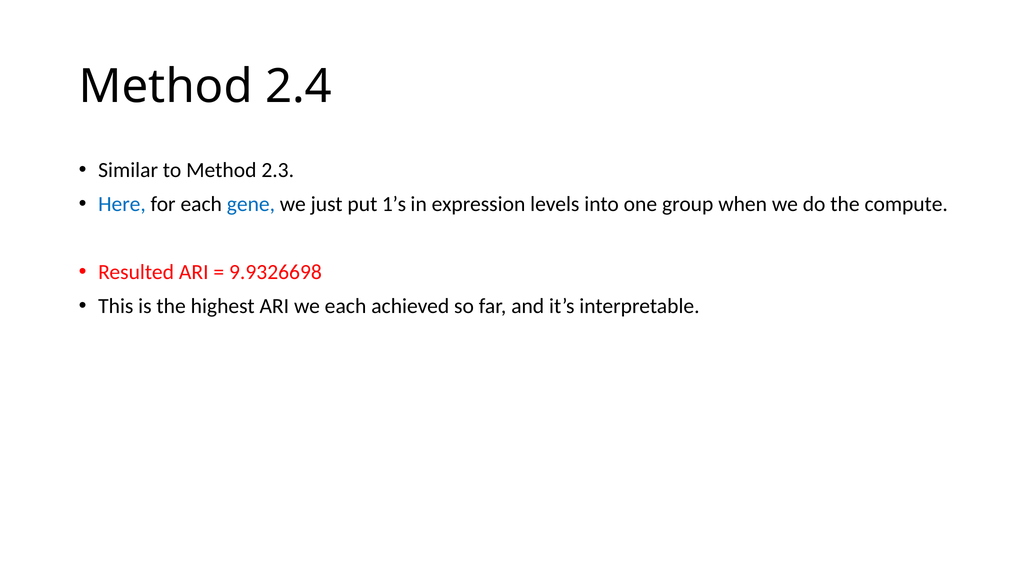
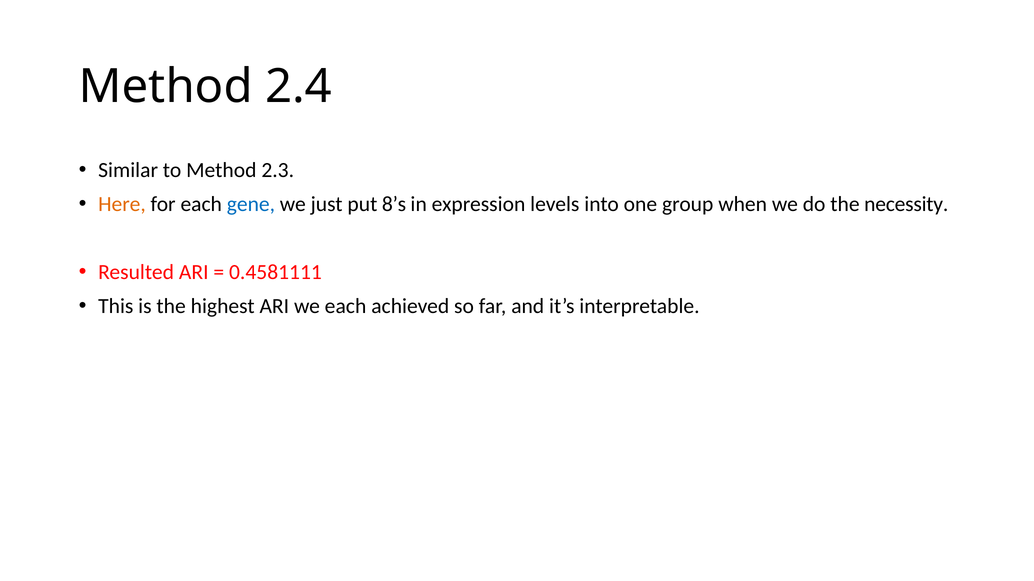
Here colour: blue -> orange (122, 204)
1’s: 1’s -> 8’s (394, 204)
compute: compute -> necessity (906, 204)
9.9326698: 9.9326698 -> 0.4581111 (275, 272)
